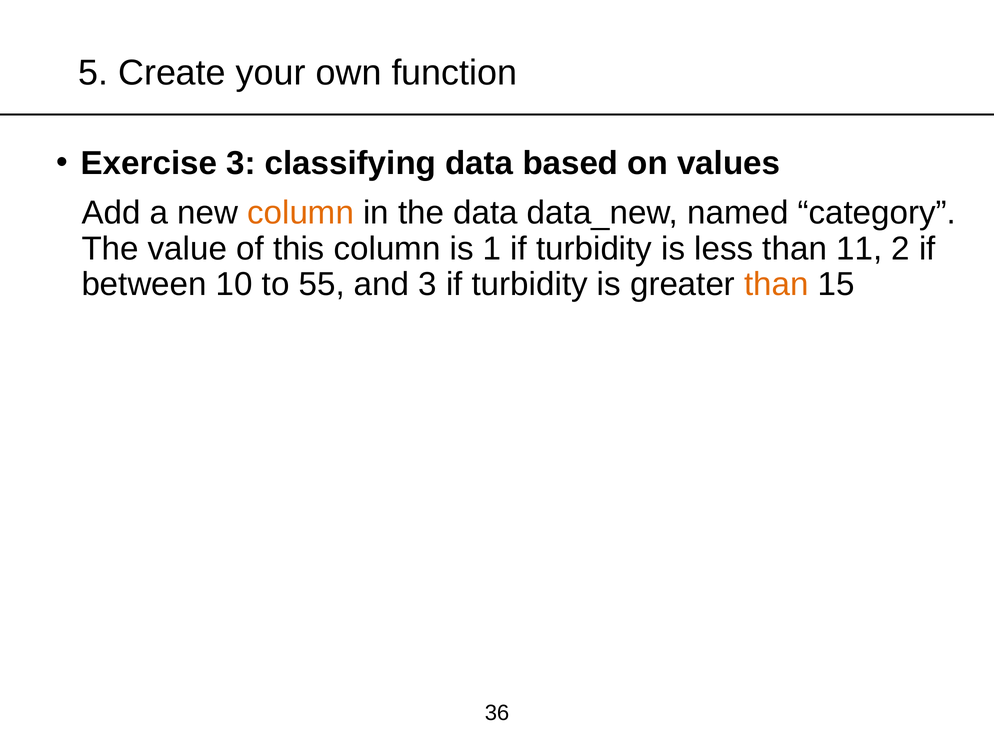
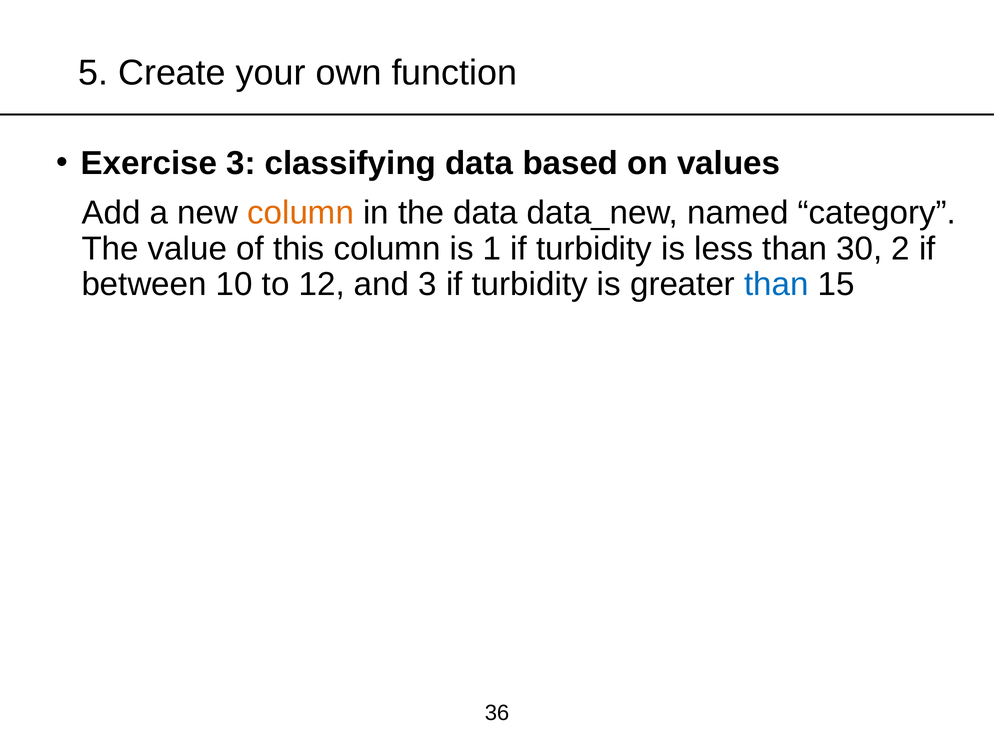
11: 11 -> 30 (859, 248)
55: 55 -> 12 (322, 284)
than colour: orange -> blue (776, 284)
